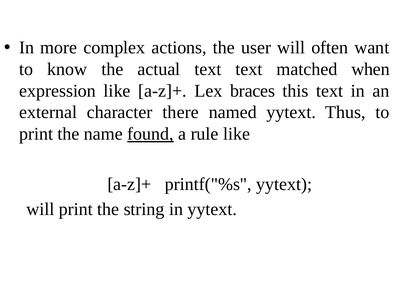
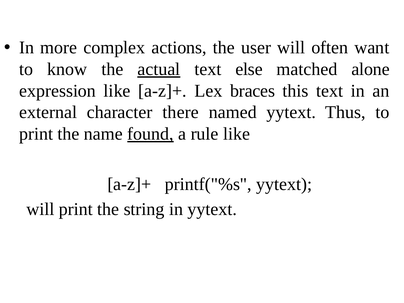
actual underline: none -> present (159, 69)
text text: text -> else (249, 69)
when: when -> alone (371, 69)
